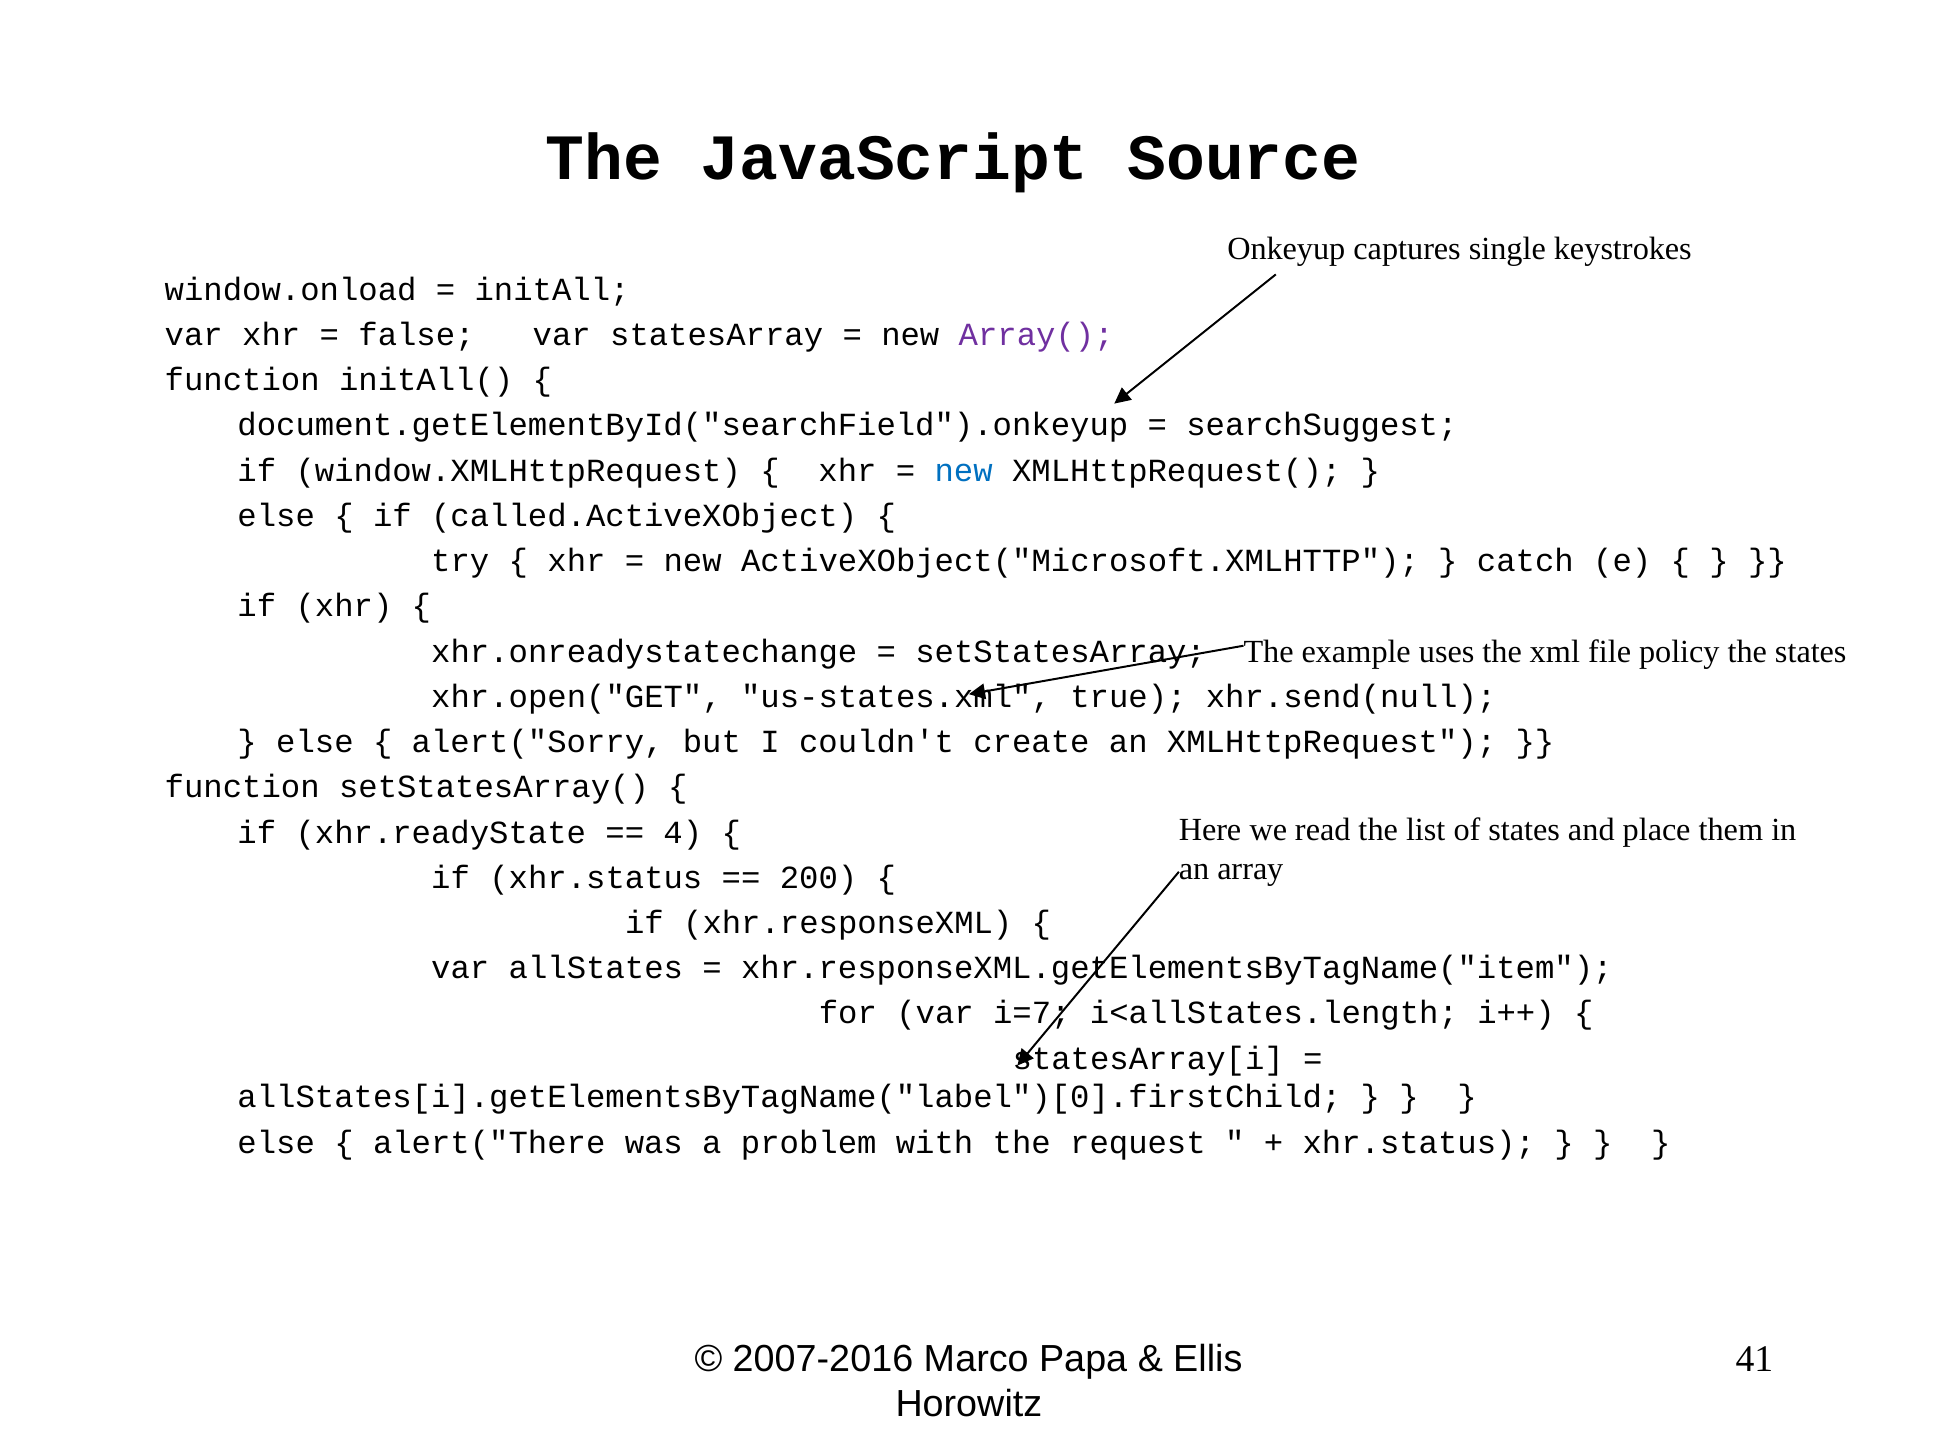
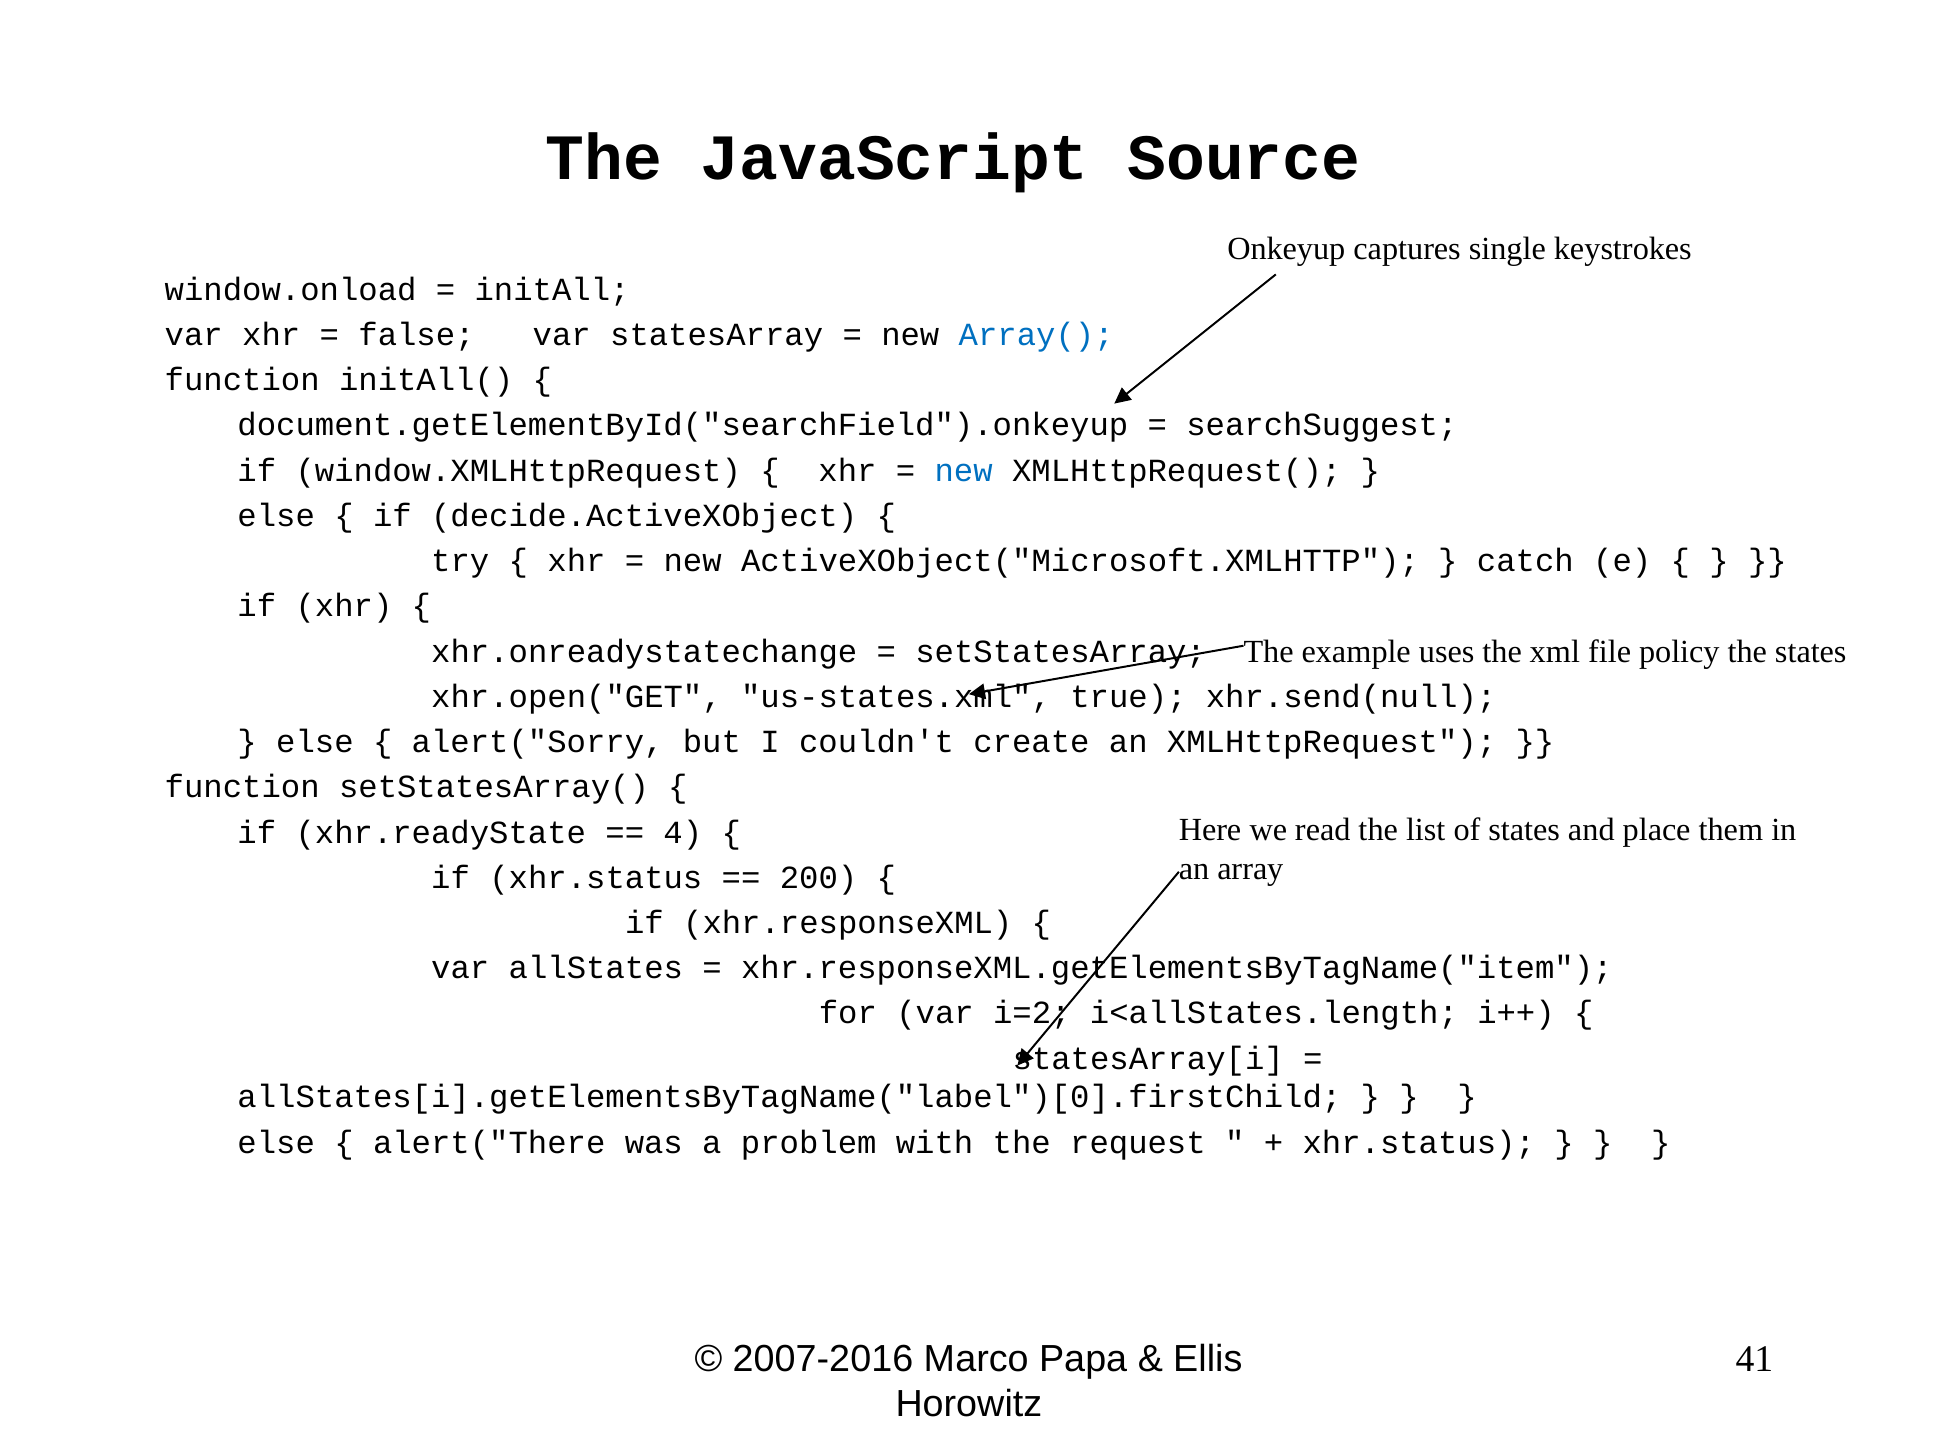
Array( colour: purple -> blue (1036, 335)
called.ActiveXObject: called.ActiveXObject -> decide.ActiveXObject (644, 516)
i=7: i=7 -> i=2 (1032, 1014)
